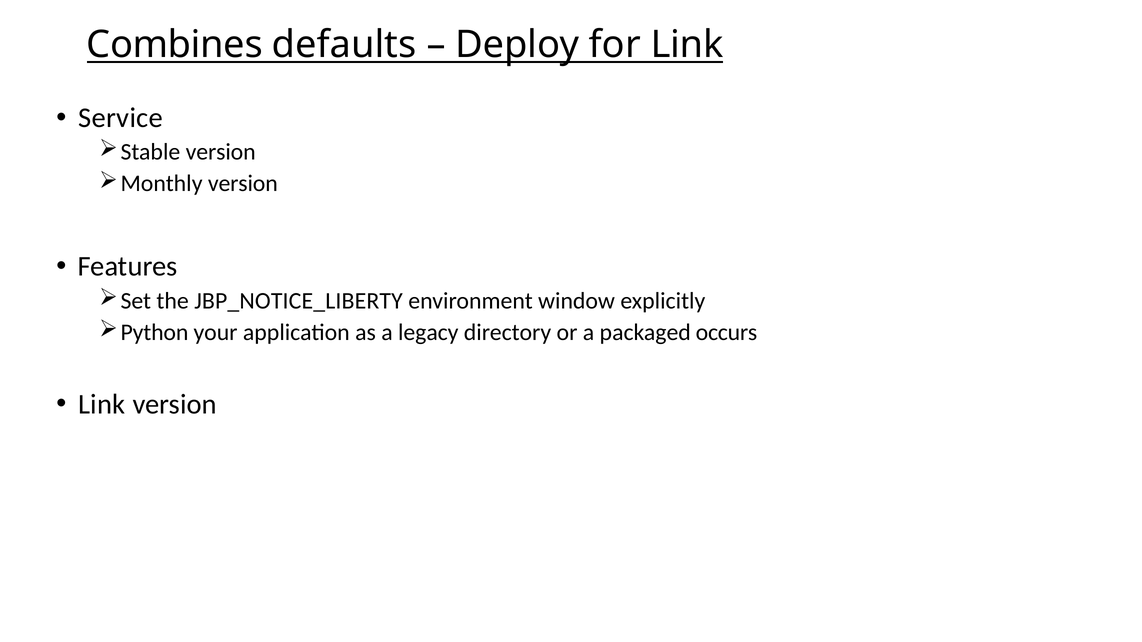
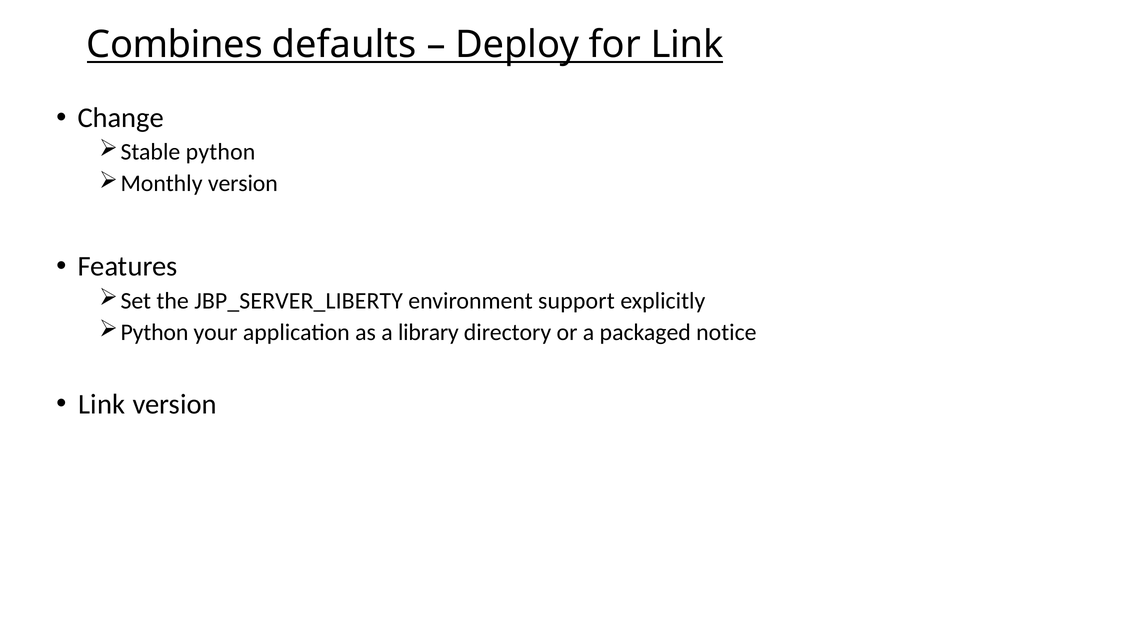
Service: Service -> Change (121, 118)
Stable version: version -> python (221, 152)
JBP_NOTICE_LIBERTY: JBP_NOTICE_LIBERTY -> JBP_SERVER_LIBERTY (299, 301)
window: window -> support (576, 301)
legacy: legacy -> library (428, 333)
occurs: occurs -> notice (726, 333)
